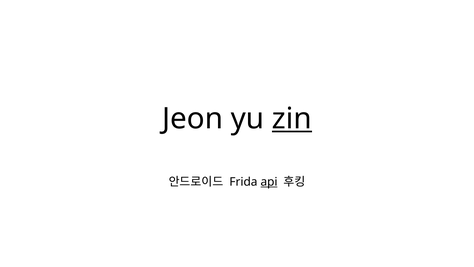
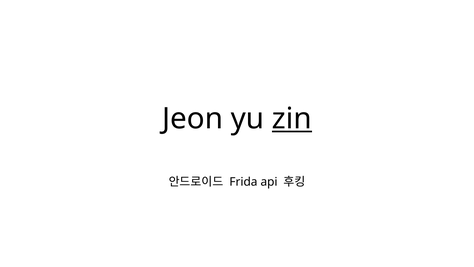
api underline: present -> none (269, 182)
